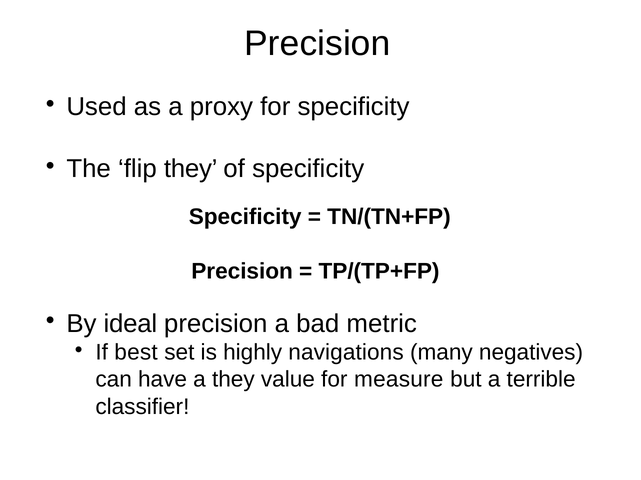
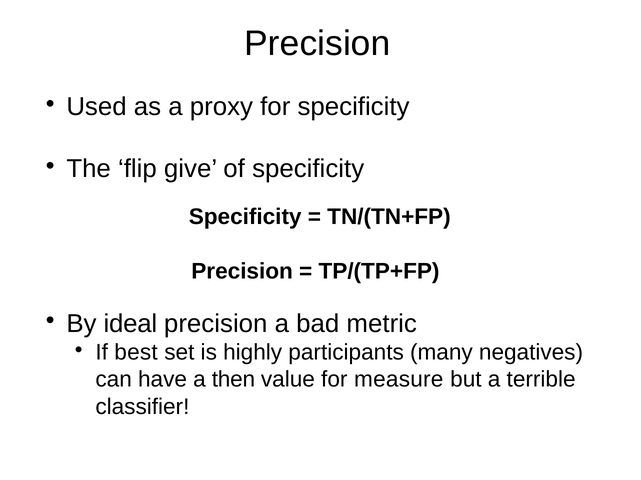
flip they: they -> give (191, 169)
navigations: navigations -> participants (346, 353)
a they: they -> then (233, 380)
